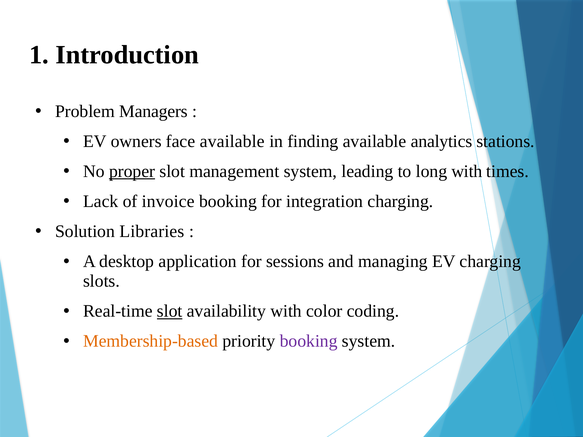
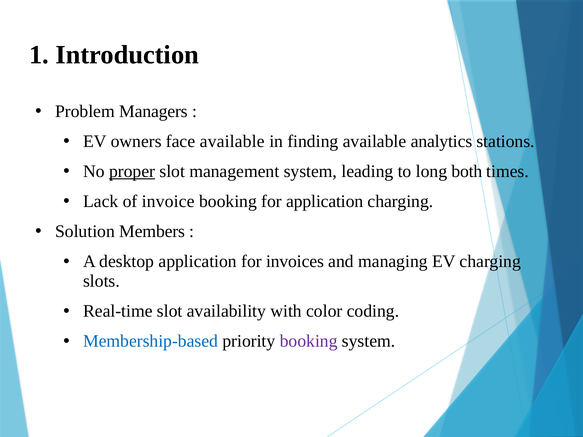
long with: with -> both (467, 171)
for integration: integration -> application (325, 201)
Libraries: Libraries -> Members (152, 232)
sessions: sessions -> invoices (295, 262)
slot underline: present -> none (170, 311)
Membership-based colour: orange -> blue (151, 341)
